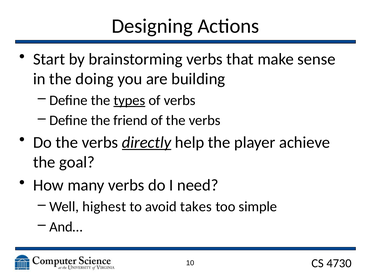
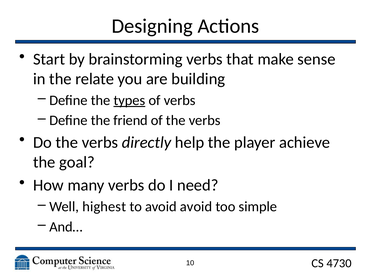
doing: doing -> relate (95, 79)
directly underline: present -> none (147, 143)
avoid takes: takes -> avoid (196, 207)
